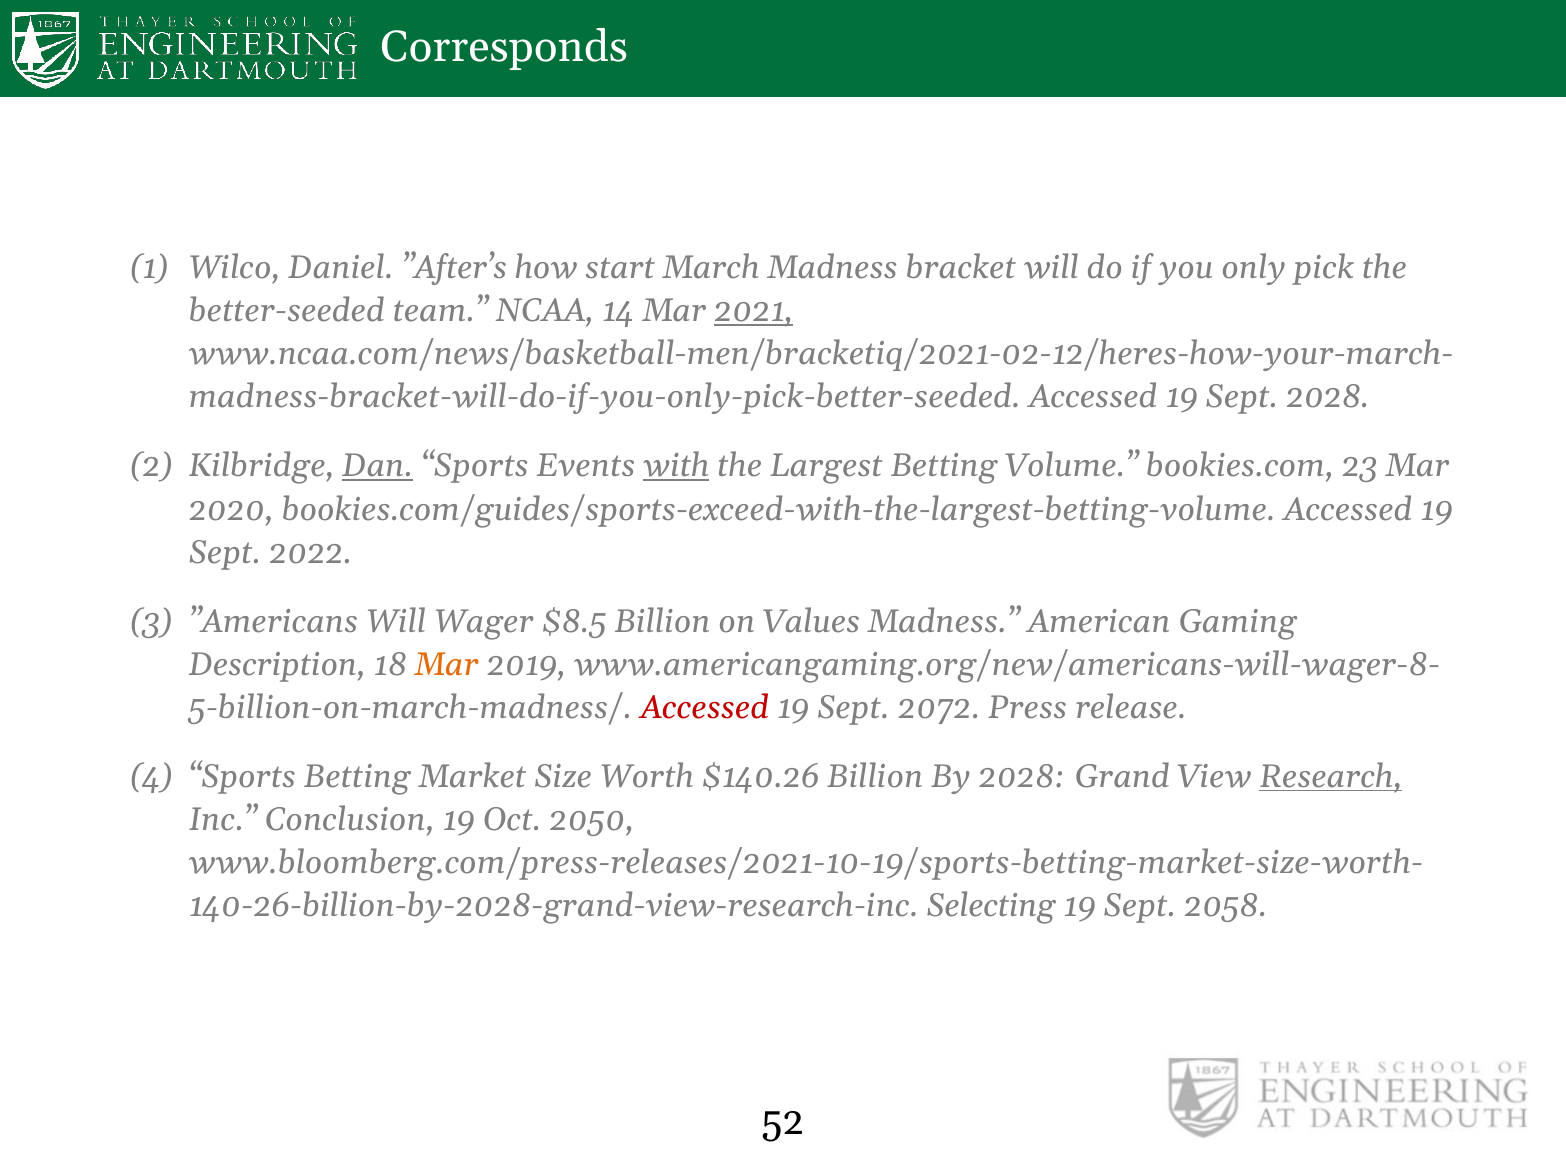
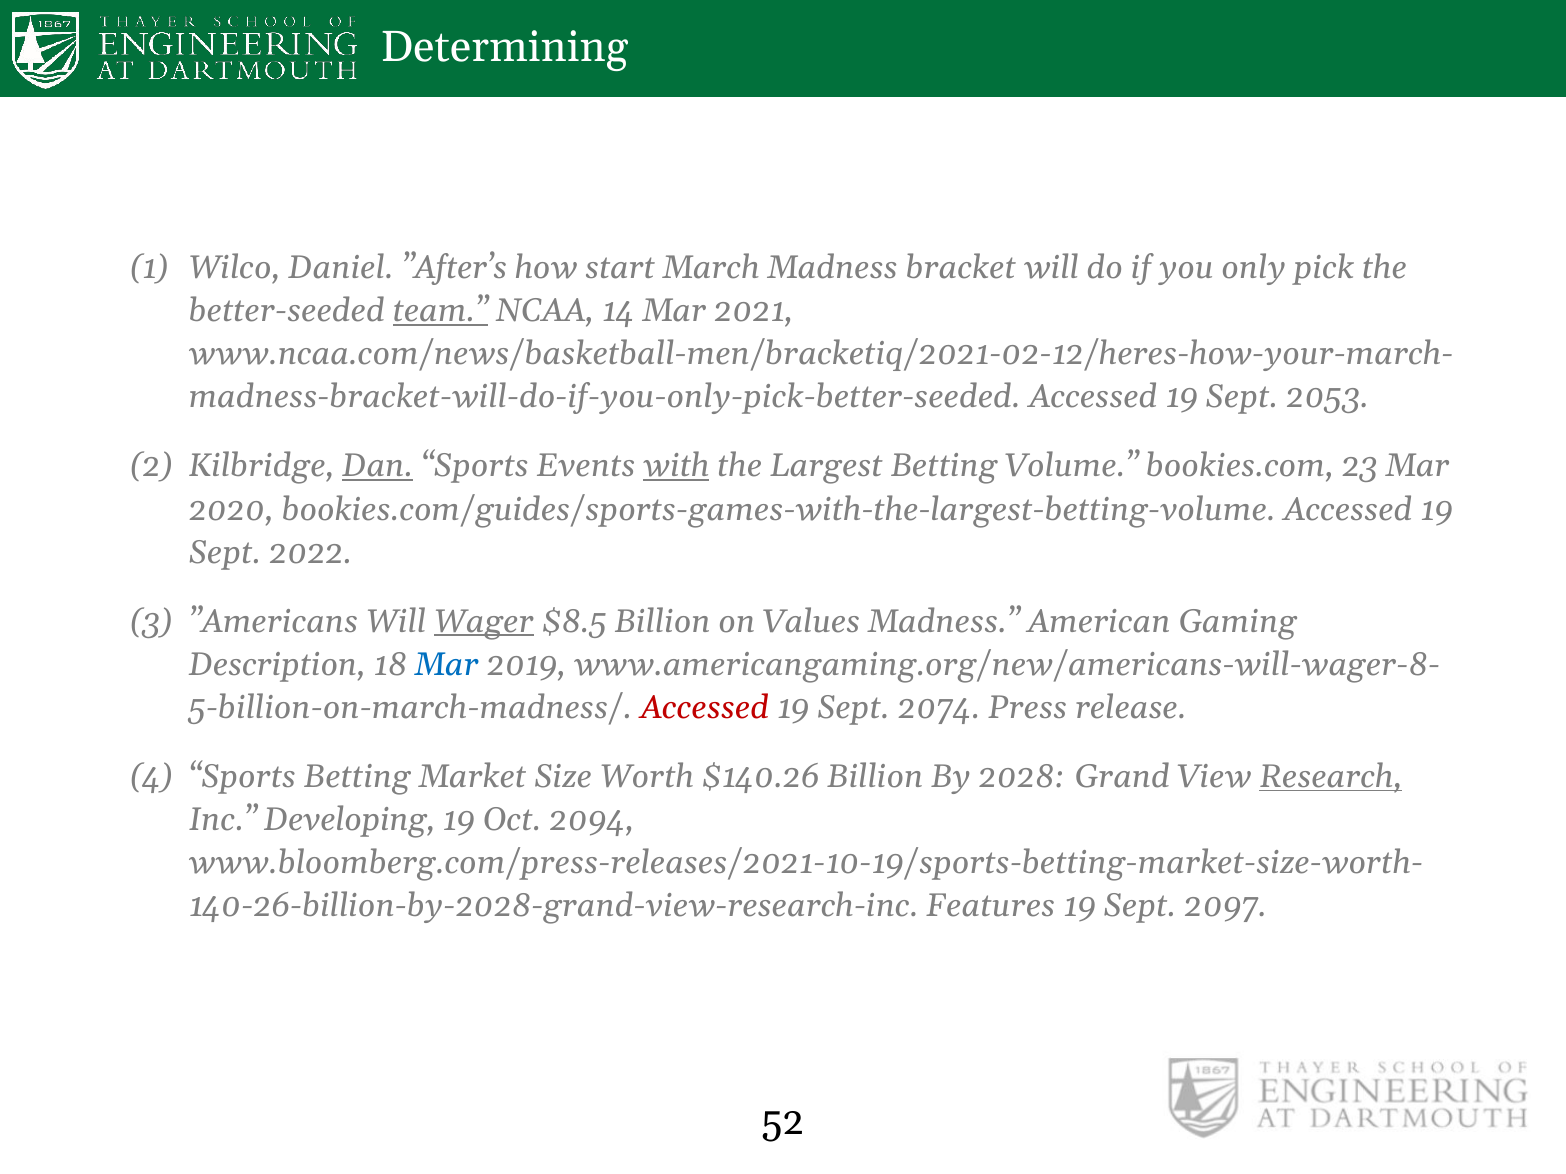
Corresponds: Corresponds -> Determining (504, 47)
team underline: none -> present (440, 311)
2021 underline: present -> none (754, 311)
Sept 2028: 2028 -> 2053 (1327, 397)
bookies.com/guides/sports-exceed-with-the-largest-betting-volume: bookies.com/guides/sports-exceed-with-the-largest-betting-volume -> bookies.com/guides/sports-games-with-the-largest-betting-volume (779, 509)
Wager underline: none -> present (484, 622)
Mar colour: orange -> blue (447, 665)
2072: 2072 -> 2074 (939, 708)
Conclusion: Conclusion -> Developing (350, 820)
2050: 2050 -> 2094 (592, 820)
Selecting: Selecting -> Features (991, 906)
2058: 2058 -> 2097 (1225, 906)
